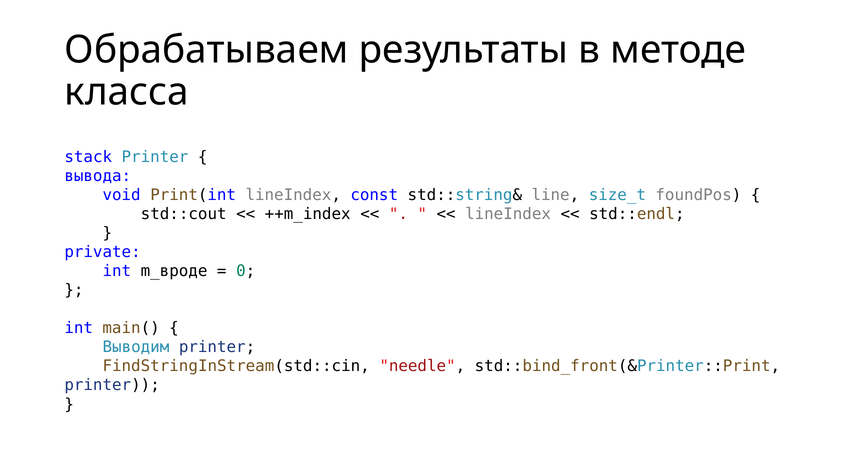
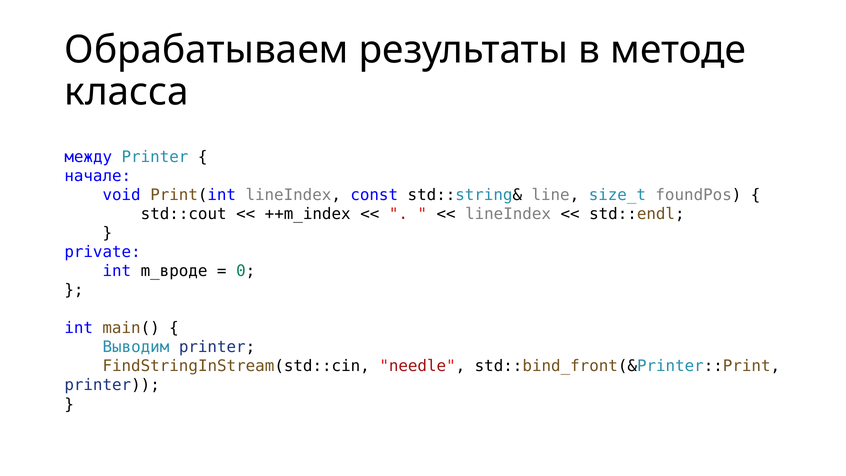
stack: stack -> между (88, 157)
вывода: вывода -> начале (98, 176)
